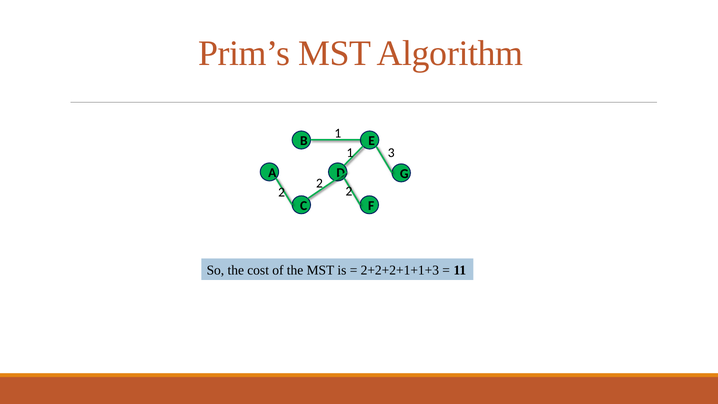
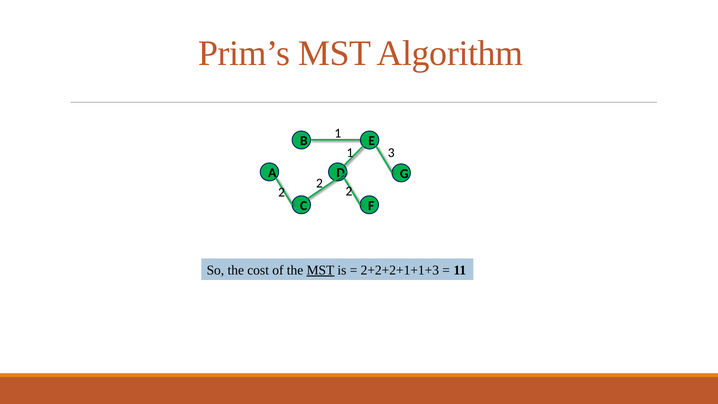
MST underline: none -> present (320, 270)
